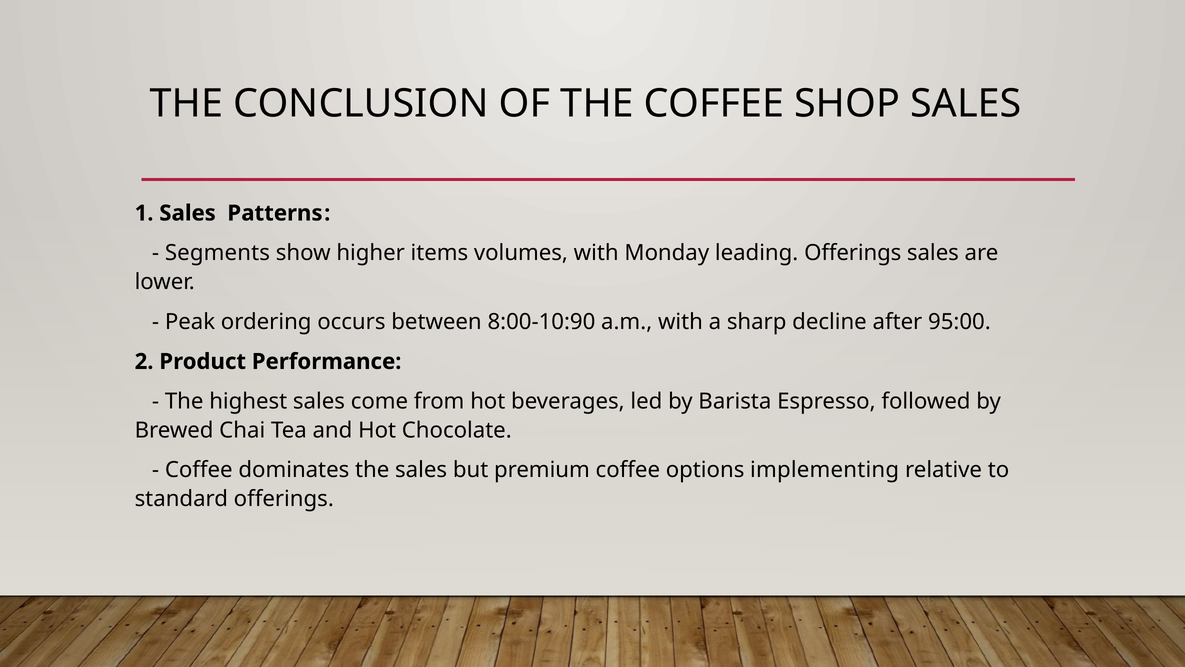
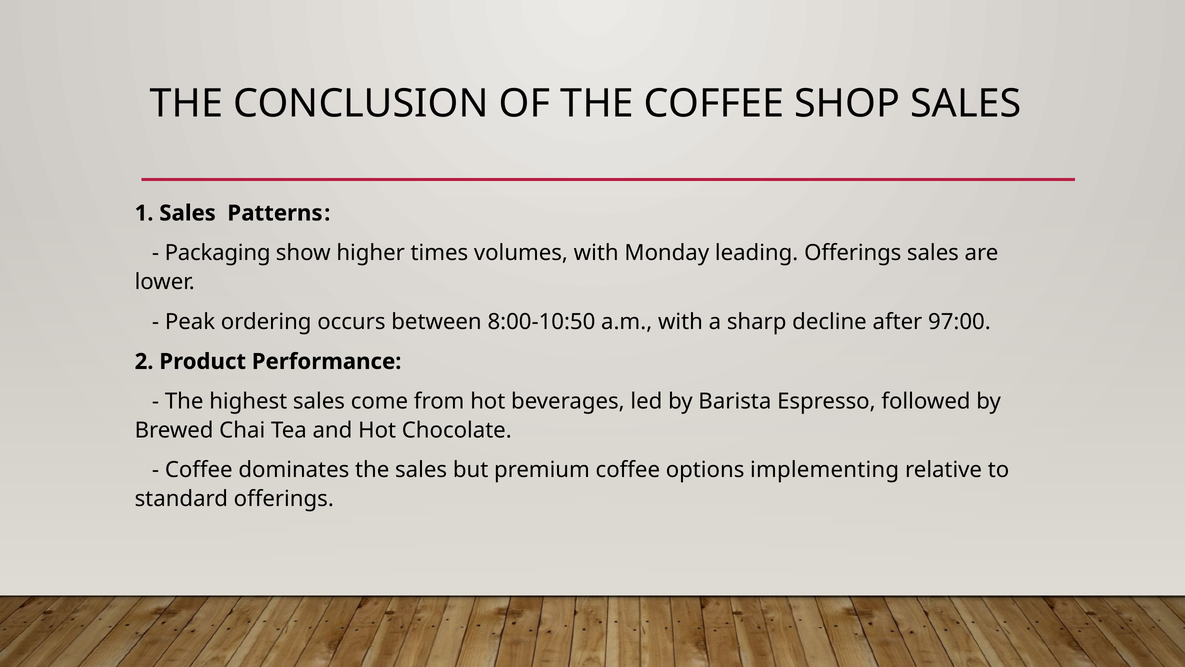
Segments: Segments -> Packaging (218, 253)
items: items -> times (439, 253)
8:00-10:90: 8:00-10:90 -> 8:00-10:50 (541, 322)
95:00: 95:00 -> 97:00 (959, 322)
